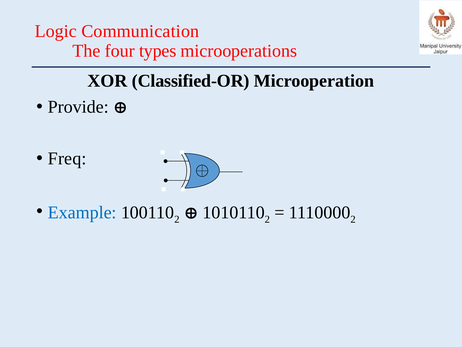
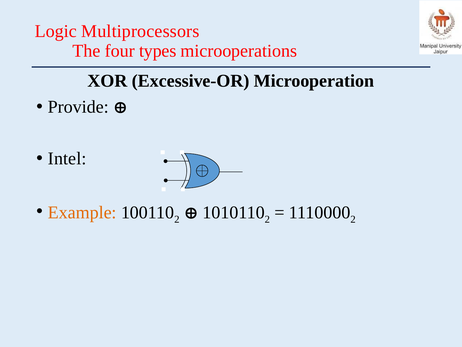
Communication: Communication -> Multiprocessors (140, 31)
Classified-OR: Classified-OR -> Excessive-OR (191, 81)
Freq: Freq -> Intel (67, 158)
Example colour: blue -> orange (82, 212)
